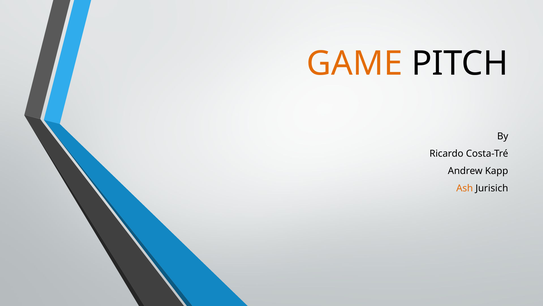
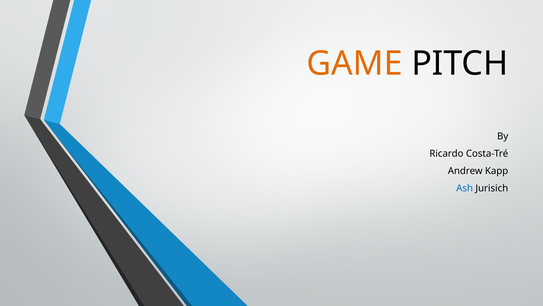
Ash colour: orange -> blue (465, 188)
